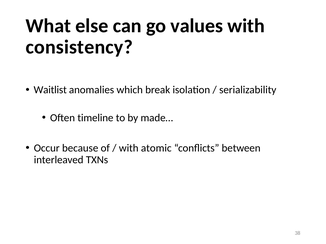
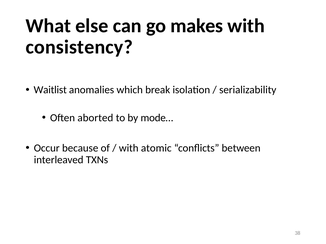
values: values -> makes (197, 26)
timeline: timeline -> aborted (95, 118)
made…: made… -> mode… (157, 118)
